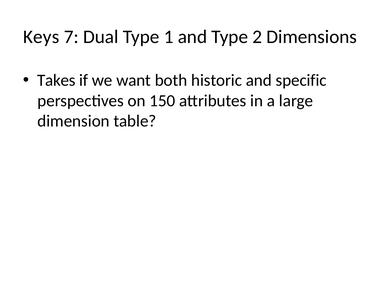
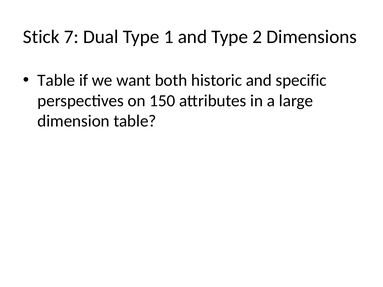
Keys: Keys -> Stick (41, 37)
Takes: Takes -> Table (56, 80)
